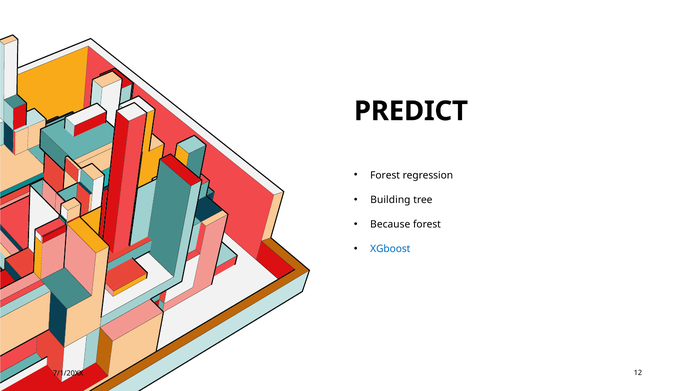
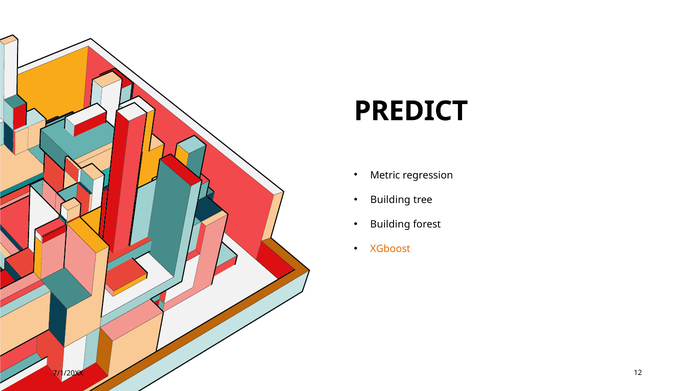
Forest: Forest -> Metric (385, 175)
Because: Because -> Building (390, 224)
XGboost colour: blue -> orange (390, 249)
